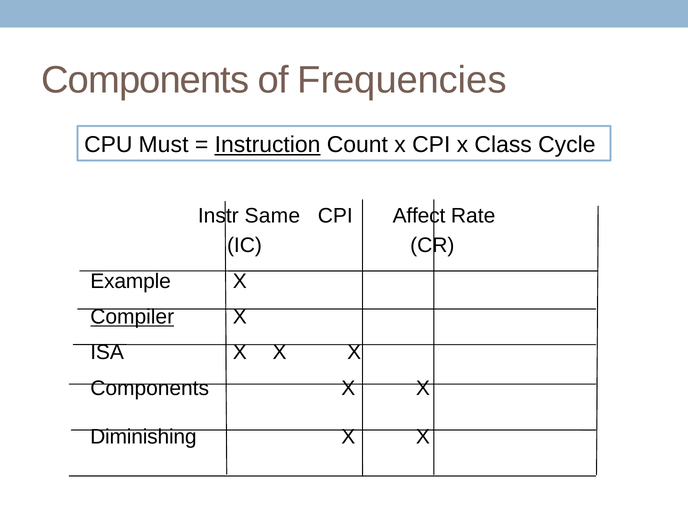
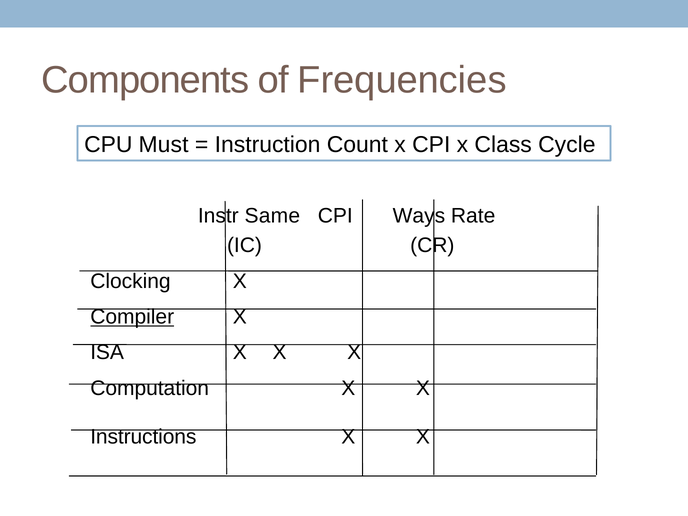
Instruction underline: present -> none (268, 145)
Affect: Affect -> Ways (419, 216)
Example: Example -> Clocking (130, 281)
Components: Components -> Computation (150, 388)
Diminishing: Diminishing -> Instructions (143, 437)
